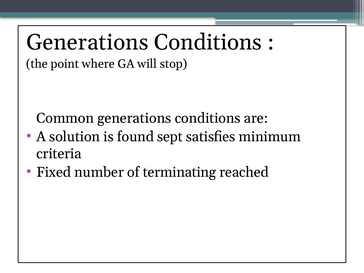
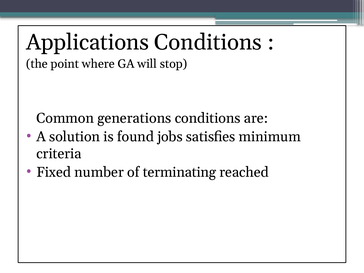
Generations: Generations -> Applications (88, 42)
sept: sept -> jobs (170, 137)
